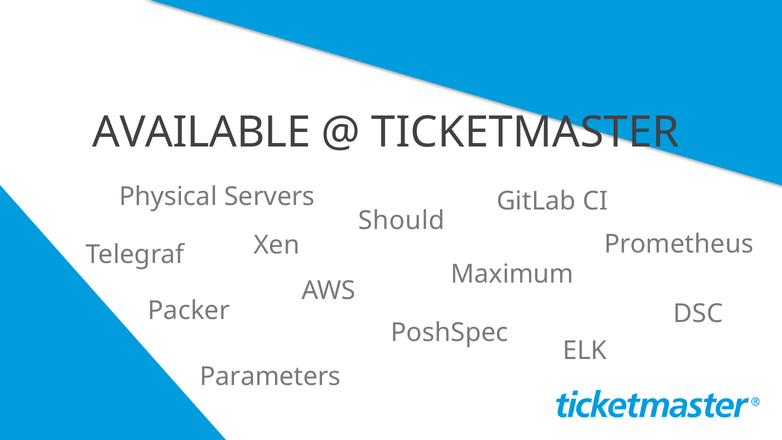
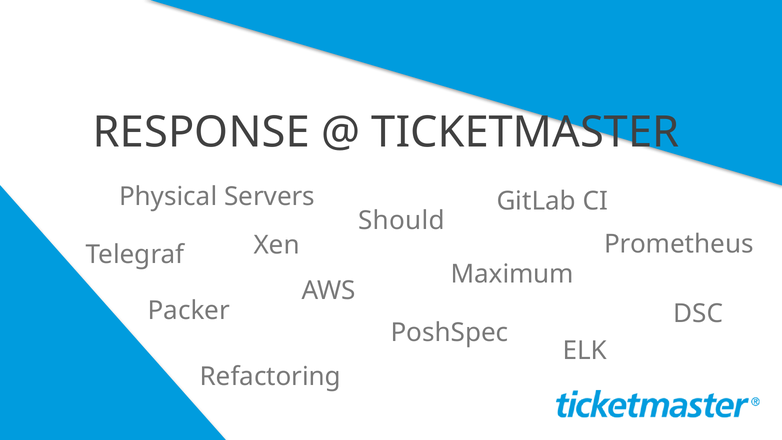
AVAILABLE: AVAILABLE -> RESPONSE (201, 132)
Parameters: Parameters -> Refactoring (270, 377)
